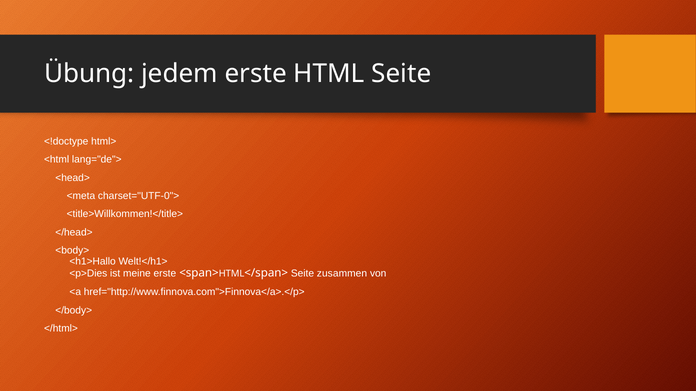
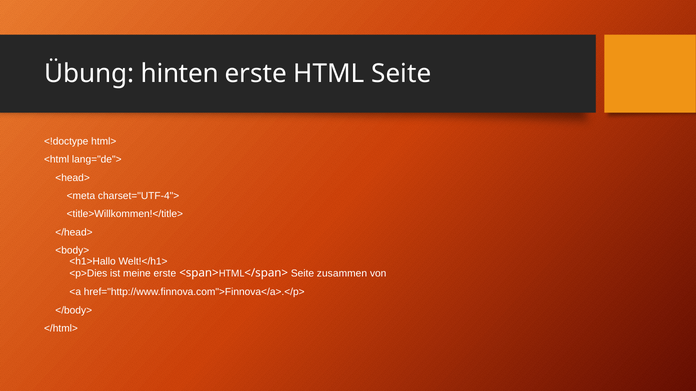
jedem: jedem -> hinten (180, 74)
charset="UTF-0">: charset="UTF-0"> -> charset="UTF-4"> (139, 196)
